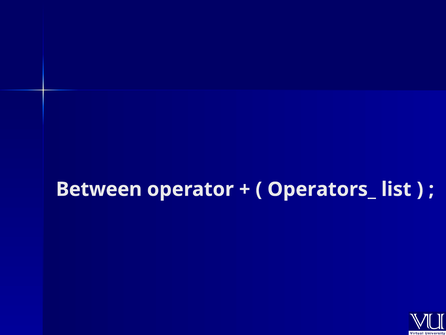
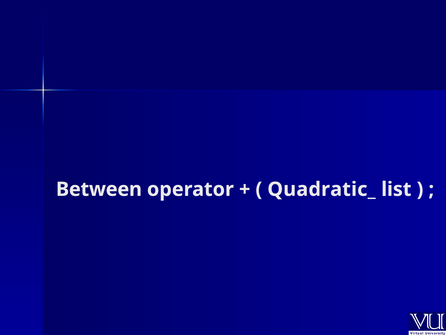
Operators_: Operators_ -> Quadratic_ (322, 189)
